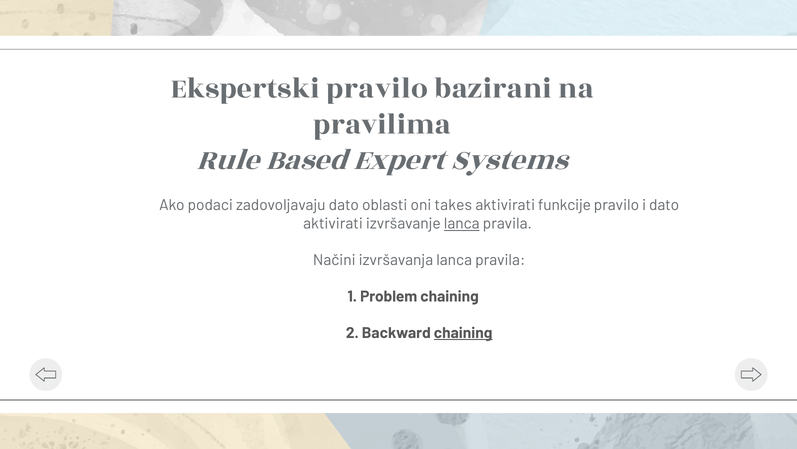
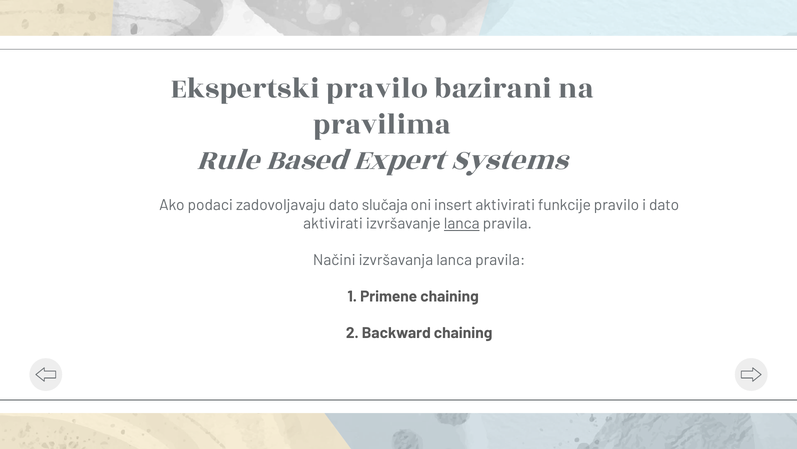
oblasti: oblasti -> slučaja (385, 205)
takes: takes -> insert (453, 205)
Problem: Problem -> Primene (389, 296)
chaining underline: present -> none (463, 332)
